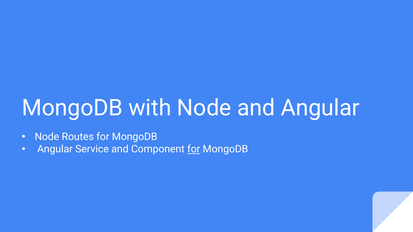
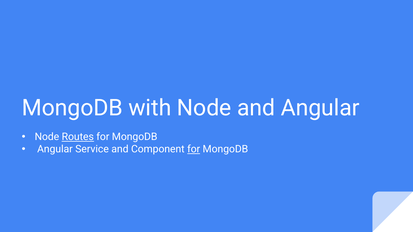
Routes underline: none -> present (78, 137)
